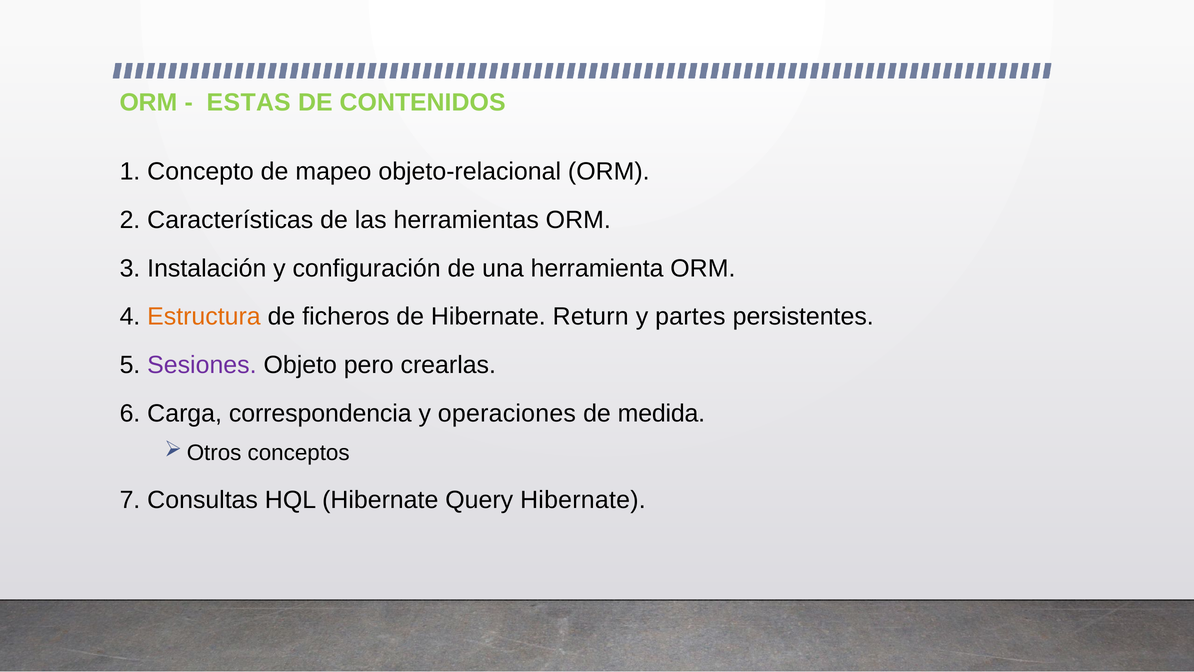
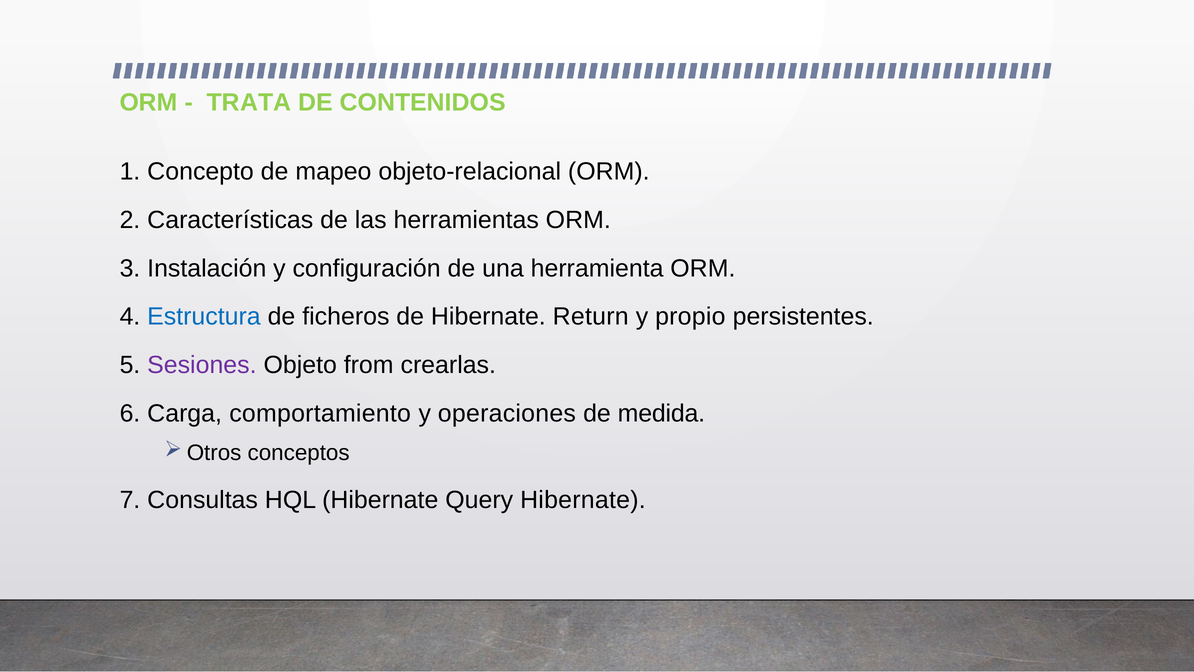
ESTAS: ESTAS -> TRATA (249, 103)
Estructura colour: orange -> blue (204, 316)
partes: partes -> propio (690, 316)
pero: pero -> from (369, 365)
correspondencia: correspondencia -> comportamiento (320, 413)
